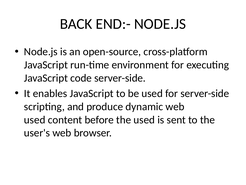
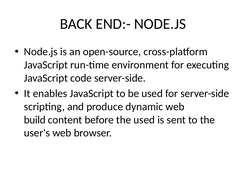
used: used -> build (35, 119)
